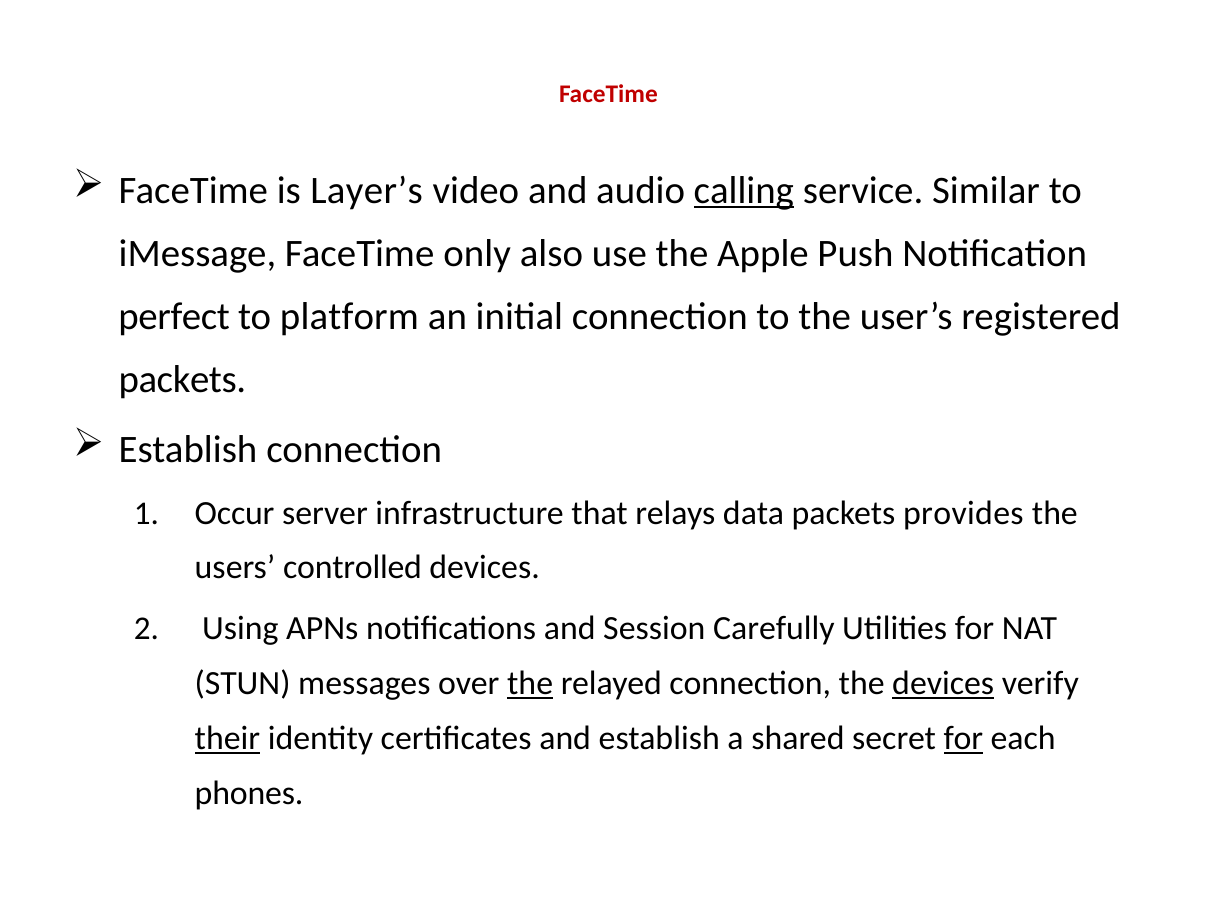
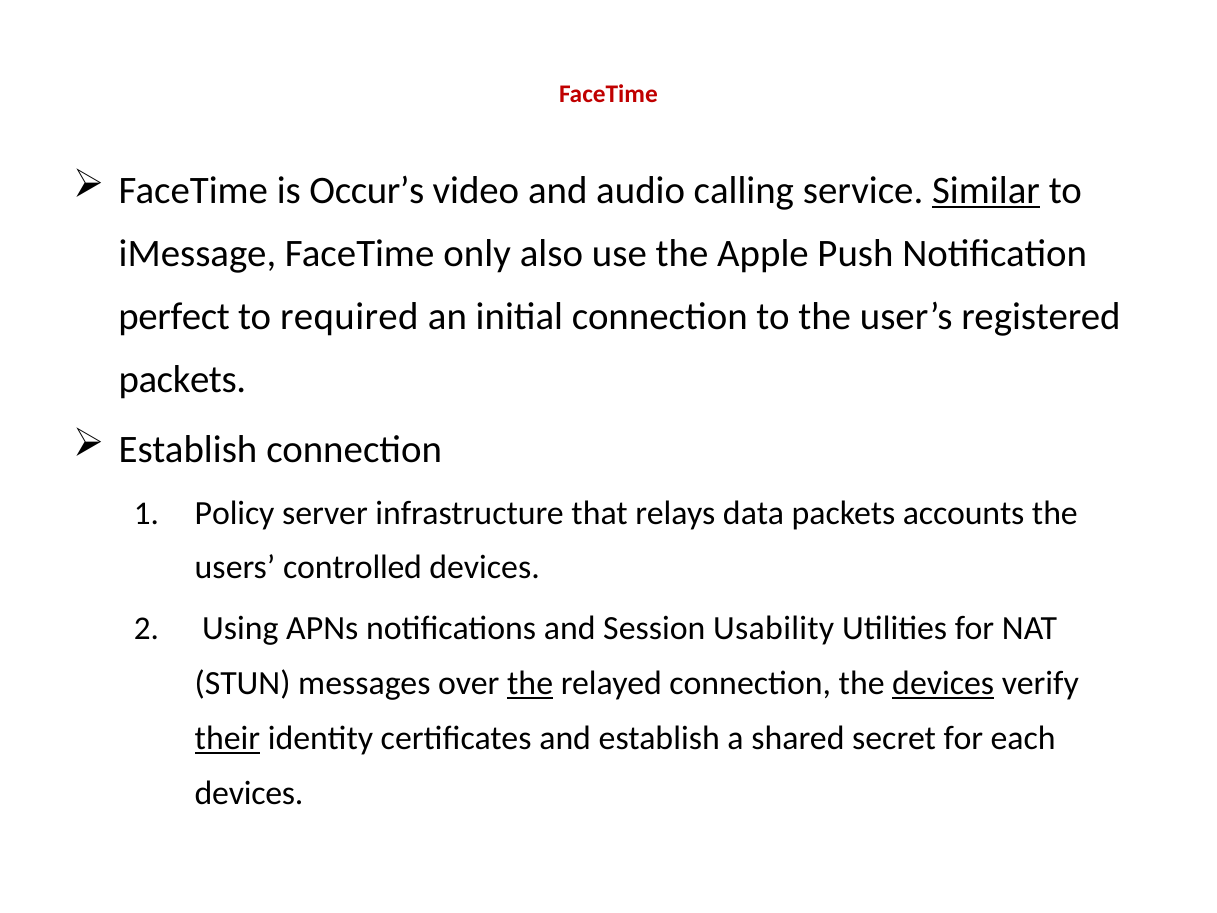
Layer’s: Layer’s -> Occur’s (367, 190)
calling underline: present -> none (744, 190)
Similar underline: none -> present (986, 190)
platform: platform -> required (349, 316)
Occur: Occur -> Policy (235, 513)
provides: provides -> accounts (964, 513)
Carefully: Carefully -> Usability (774, 628)
for underline: present -> none (963, 738)
phones: phones -> devices (249, 793)
